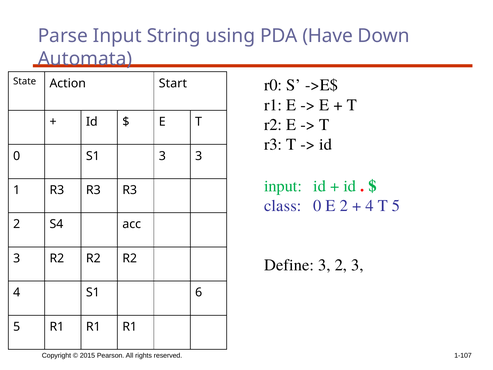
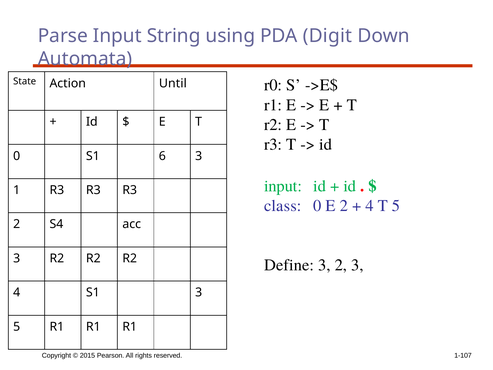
Have: Have -> Digit (327, 36)
Start: Start -> Until (173, 83)
S1 3: 3 -> 6 (162, 156)
S1 6: 6 -> 3 (199, 292)
